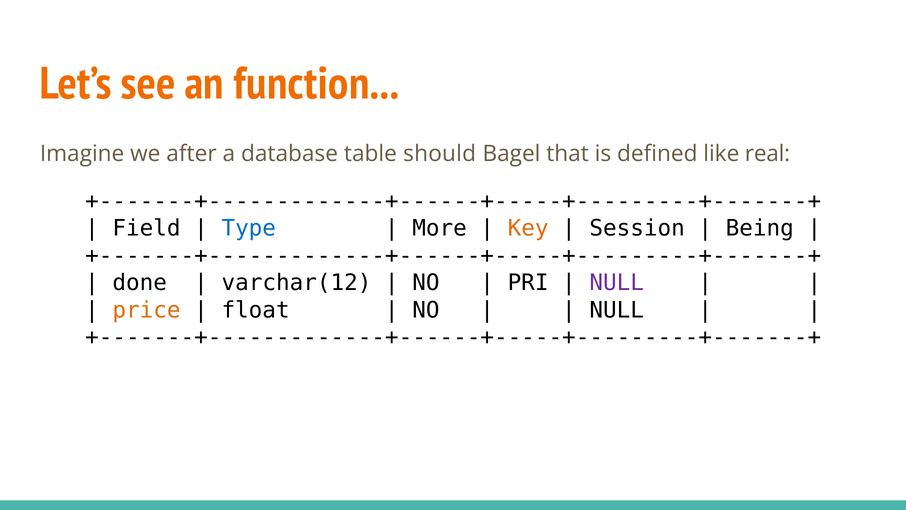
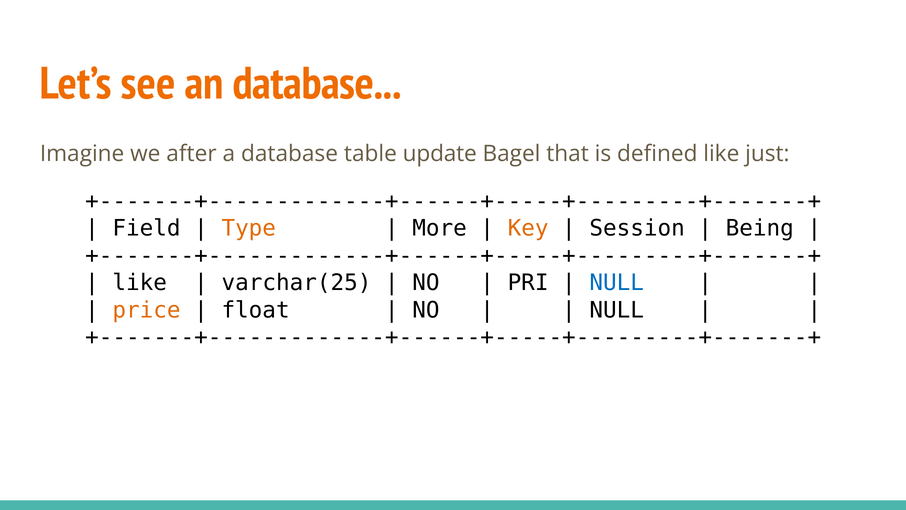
an function: function -> database (317, 83)
should: should -> update (440, 154)
real: real -> just (767, 154)
Type colour: blue -> orange (249, 228)
done: done -> like (140, 283)
varchar(12: varchar(12 -> varchar(25 (296, 283)
NULL colour: purple -> blue (617, 283)
